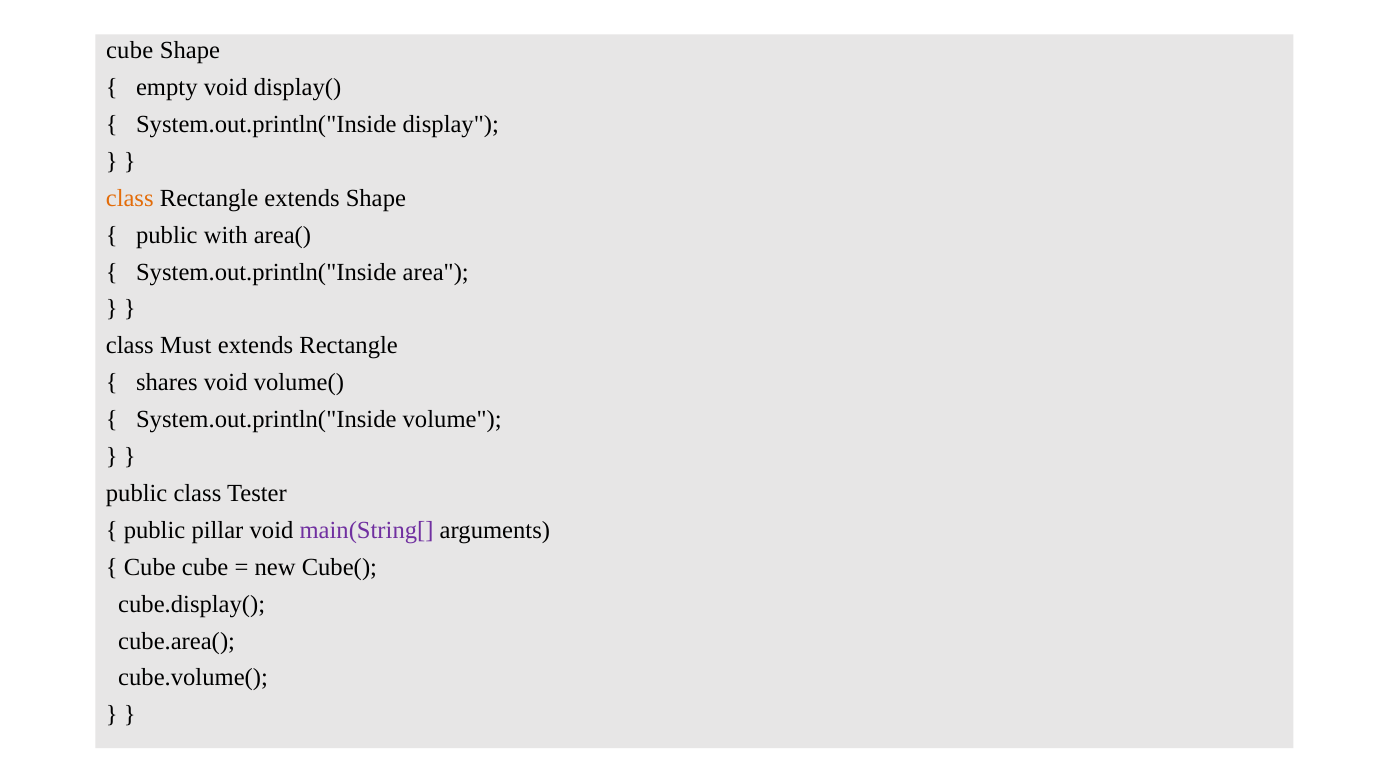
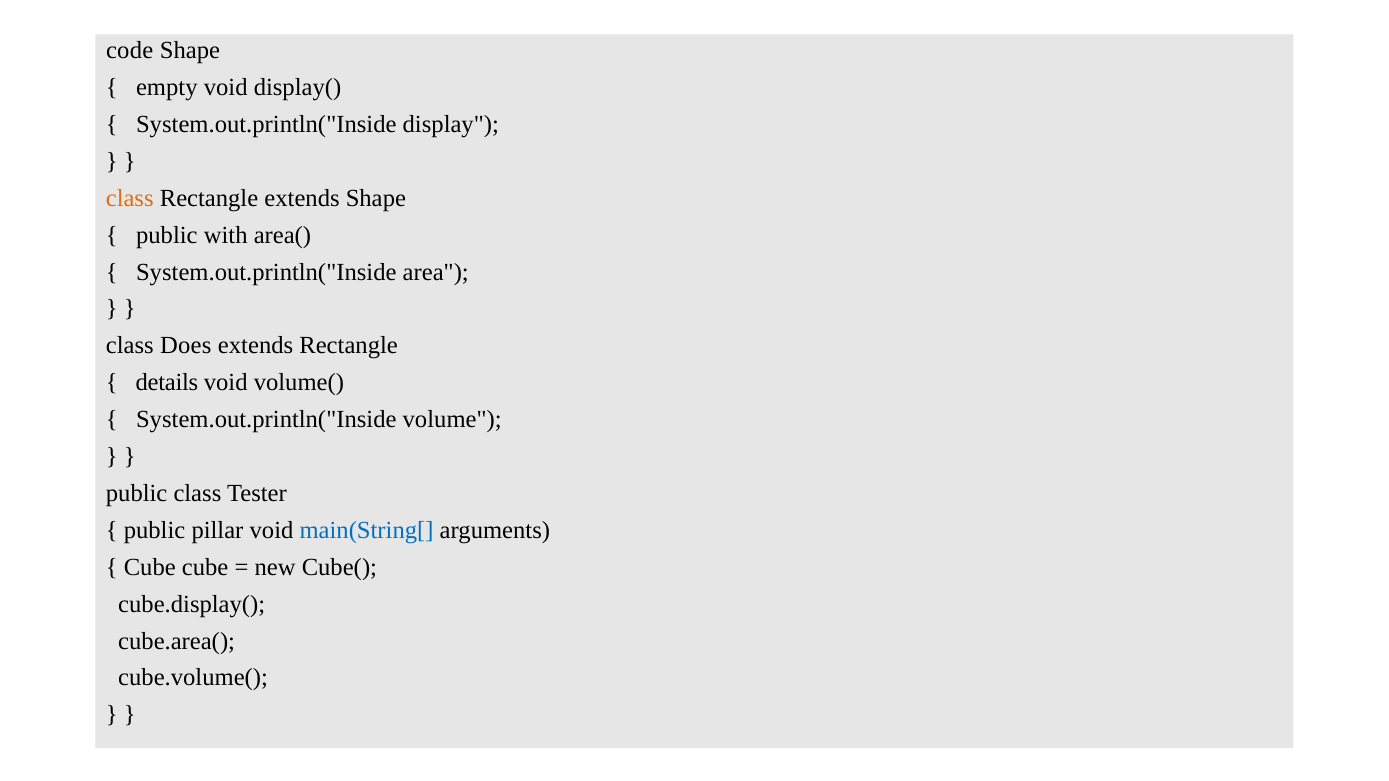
cube: cube -> code (130, 51)
Must: Must -> Does (186, 346)
shares: shares -> details (167, 383)
main(String[ colour: purple -> blue (367, 530)
